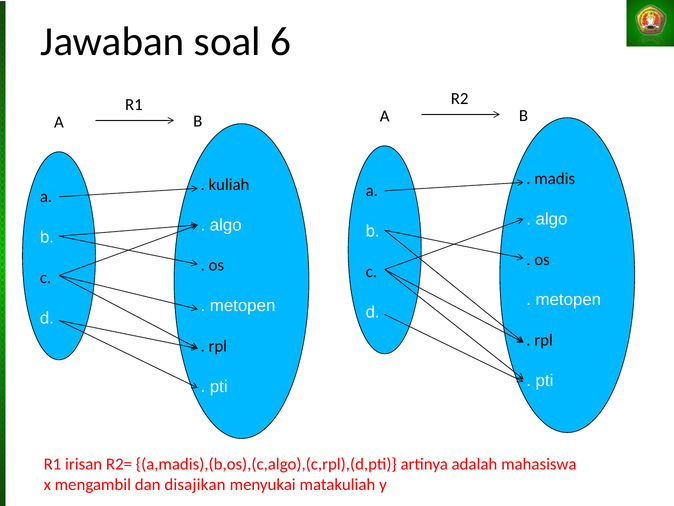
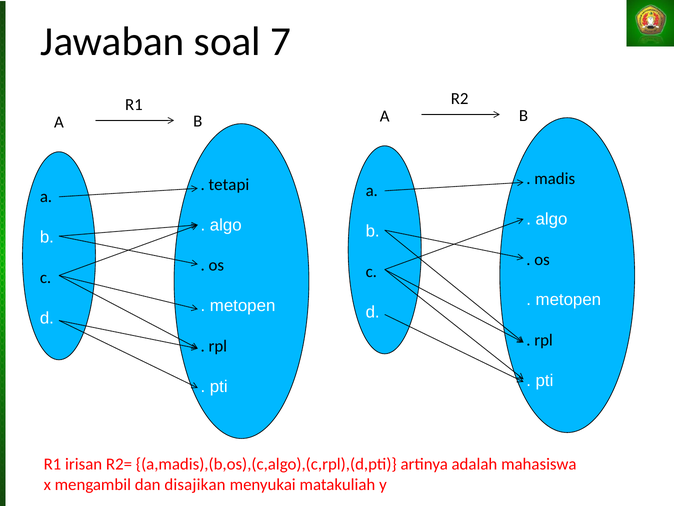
6: 6 -> 7 (281, 41)
kuliah: kuliah -> tetapi (229, 184)
